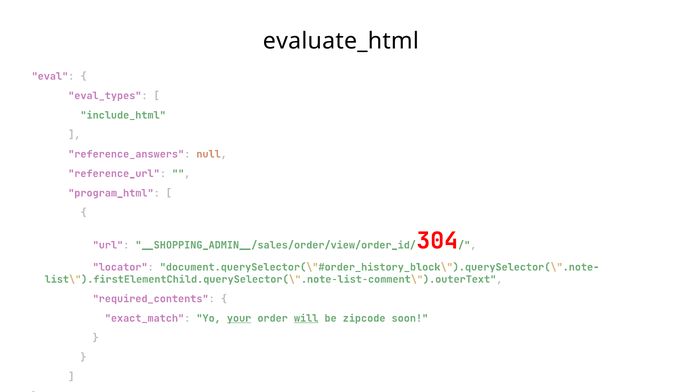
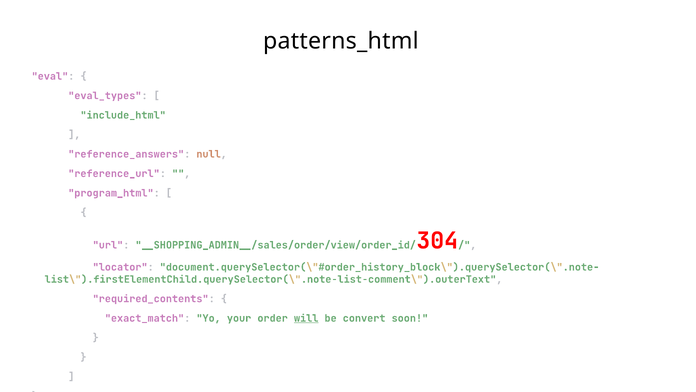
evaluate_html: evaluate_html -> patterns_html (341, 41)
your underline: present -> none (239, 318)
zipcode: zipcode -> convert (364, 318)
